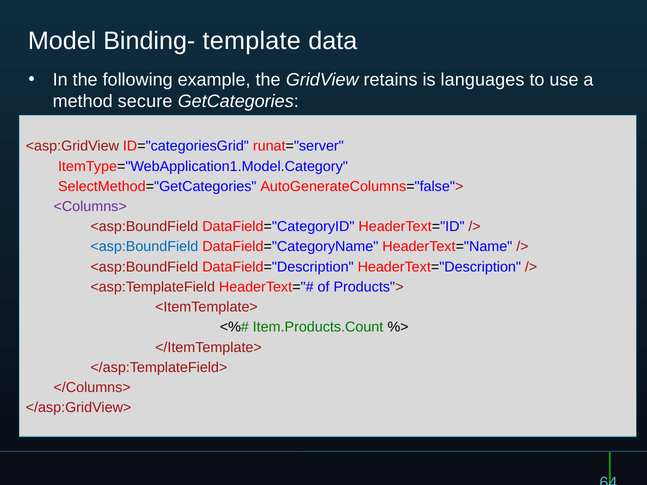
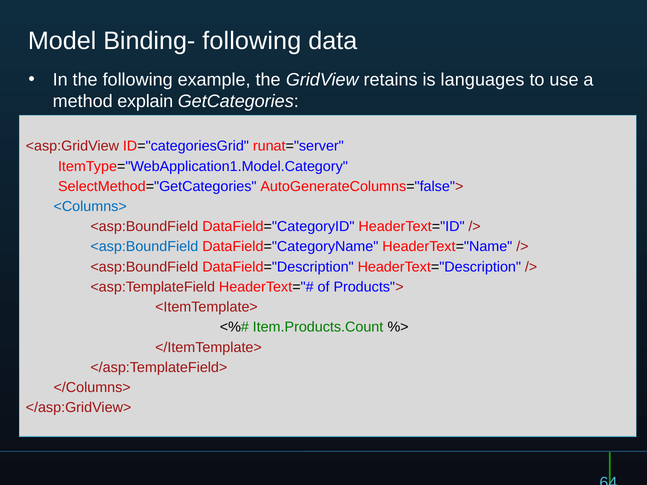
Binding- template: template -> following (252, 41)
secure: secure -> explain (145, 102)
<Columns> colour: purple -> blue (90, 207)
